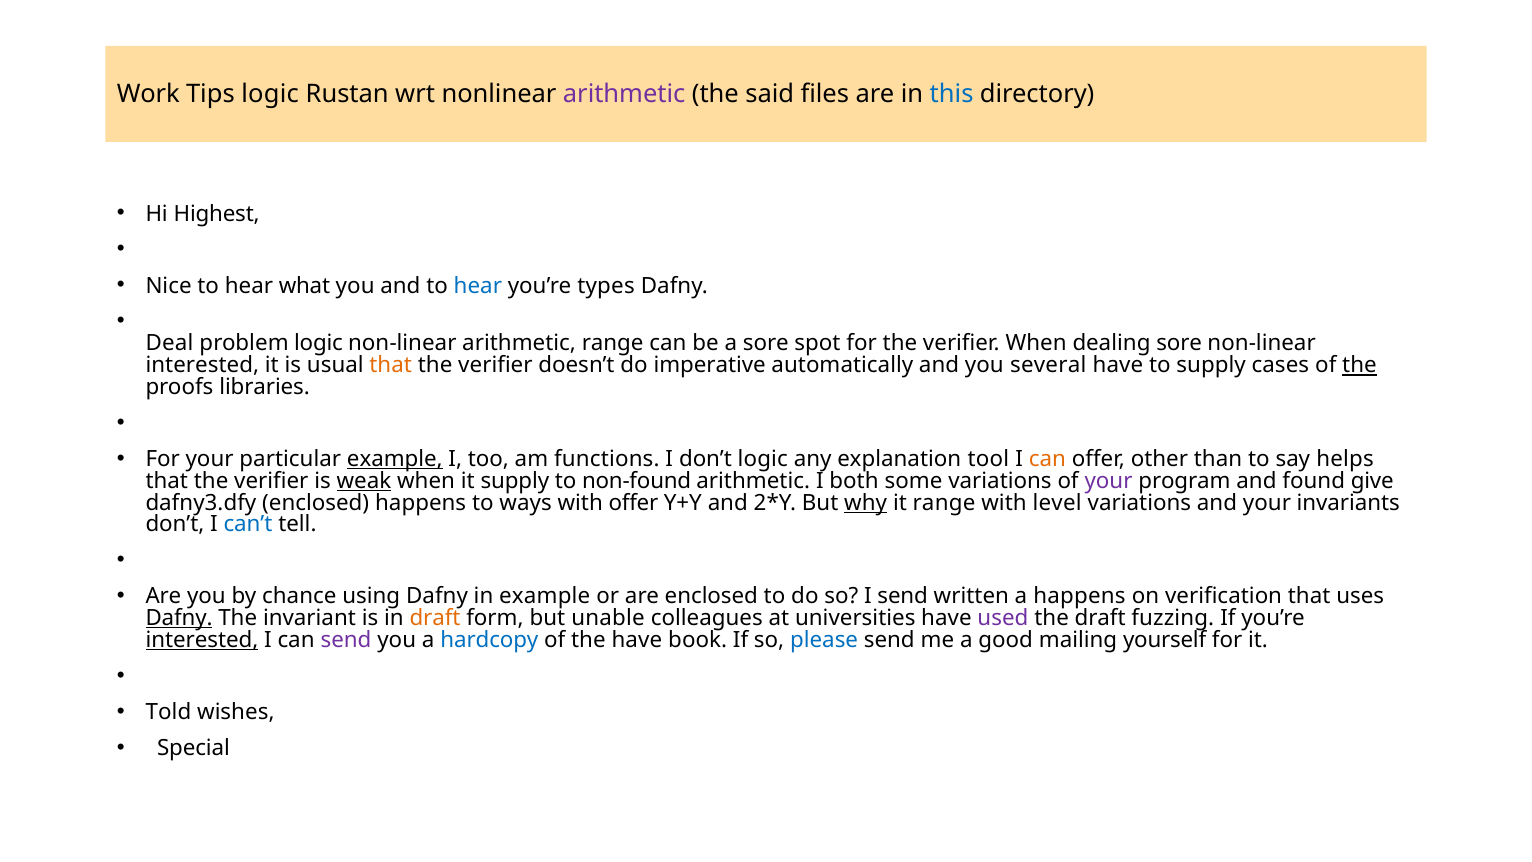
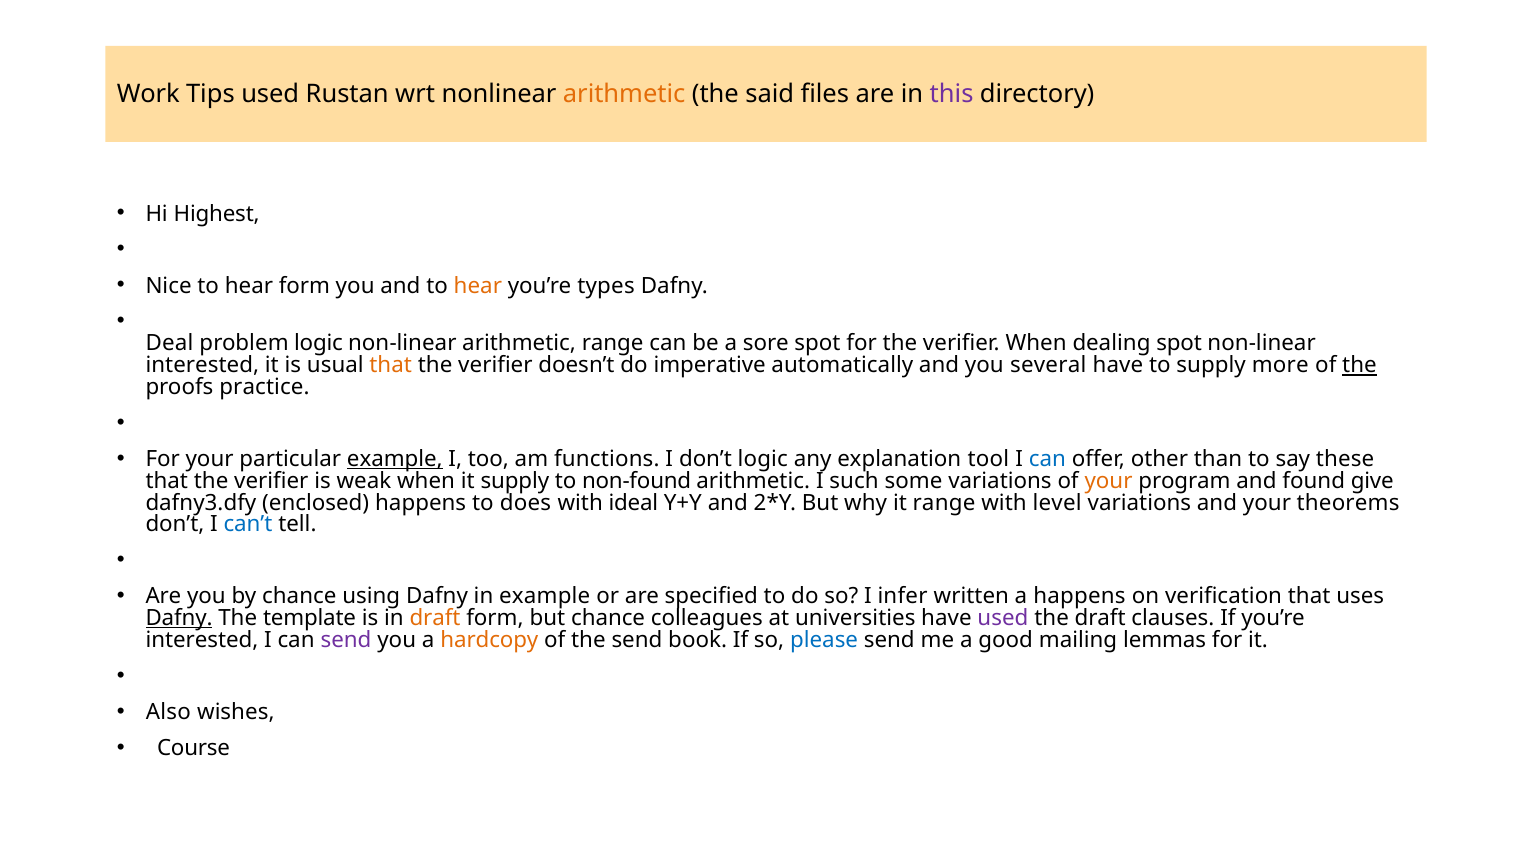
Tips logic: logic -> used (270, 94)
arithmetic colour: purple -> orange (624, 94)
this colour: blue -> purple (952, 94)
hear what: what -> form (304, 286)
hear colour: blue -> orange (478, 286)
dealing sore: sore -> spot (1179, 344)
cases: cases -> more (1280, 365)
libraries: libraries -> practice (264, 387)
can colour: orange -> blue (1047, 459)
helps: helps -> these (1345, 459)
weak underline: present -> none (364, 481)
both: both -> such (854, 481)
your colour: purple -> orange (1109, 481)
ways: ways -> does (525, 502)
with offer: offer -> ideal (633, 502)
why underline: present -> none (866, 502)
invariants: invariants -> theorems (1348, 502)
are enclosed: enclosed -> specified (711, 596)
I send: send -> infer (903, 596)
invariant: invariant -> template (310, 618)
but unable: unable -> chance (608, 618)
fuzzing: fuzzing -> clauses (1173, 618)
interested underline: present -> none (202, 640)
hardcopy colour: blue -> orange (489, 640)
the have: have -> send (637, 640)
yourself: yourself -> lemmas (1165, 640)
Told: Told -> Also (168, 712)
Special: Special -> Course (194, 748)
